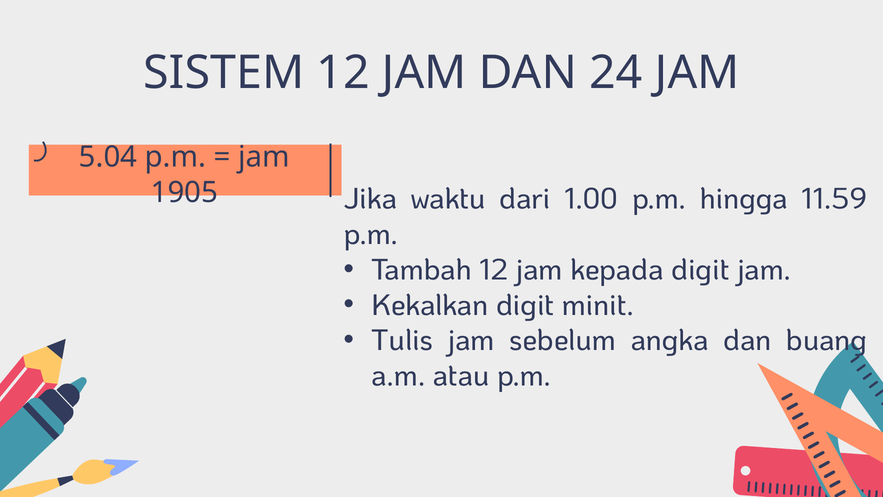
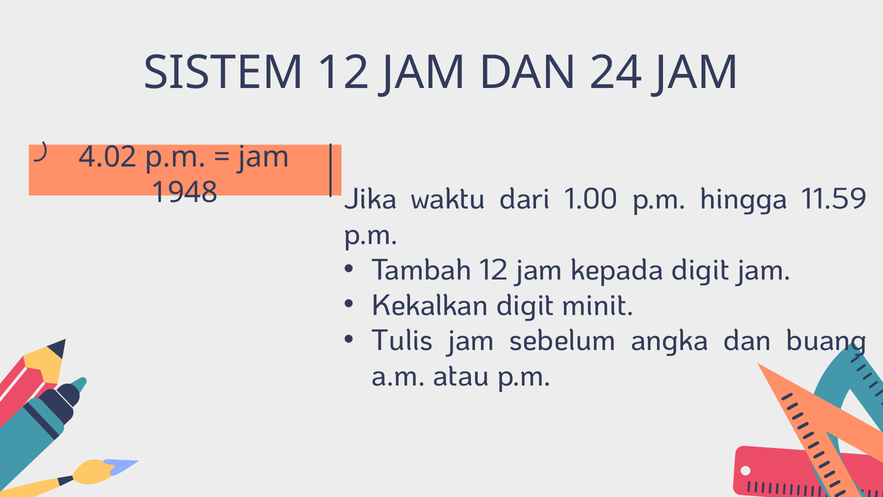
5.04: 5.04 -> 4.02 (108, 157)
1905: 1905 -> 1948 (184, 192)
